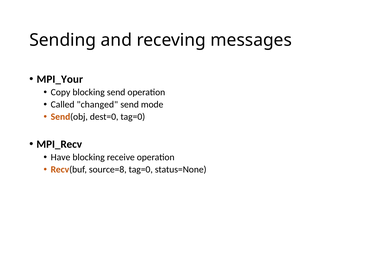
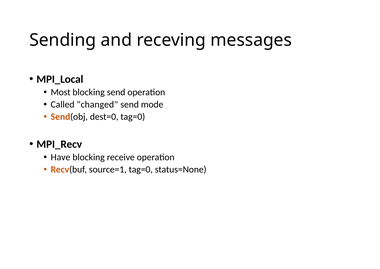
MPI_Your: MPI_Your -> MPI_Local (60, 79)
Copy: Copy -> Most (61, 92)
source=8: source=8 -> source=1 (108, 169)
